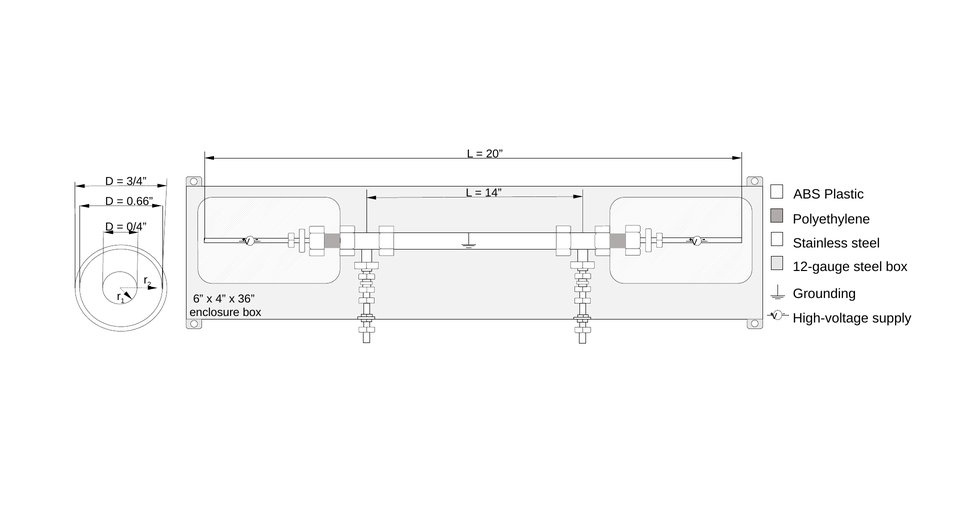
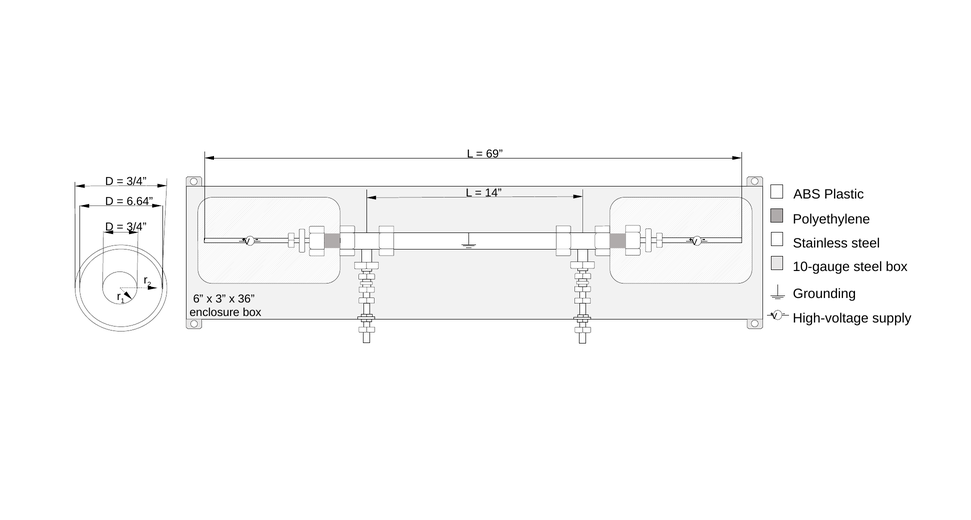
20: 20 -> 69 (494, 154)
0.66: 0.66 -> 6.64 (140, 201)
0/4: 0/4 -> 3/4 (137, 227)
12-gauge: 12-gauge -> 10-gauge (821, 267)
4: 4 -> 3 (221, 299)
